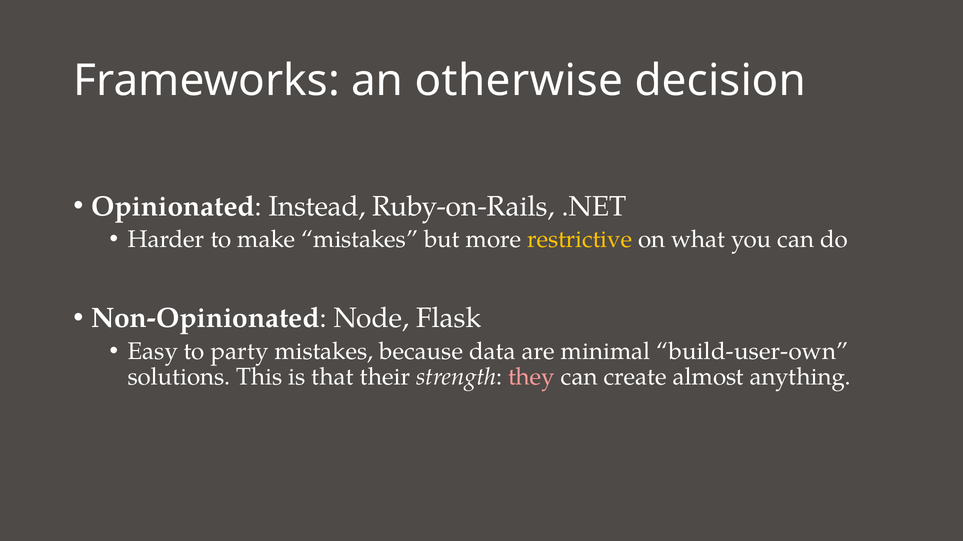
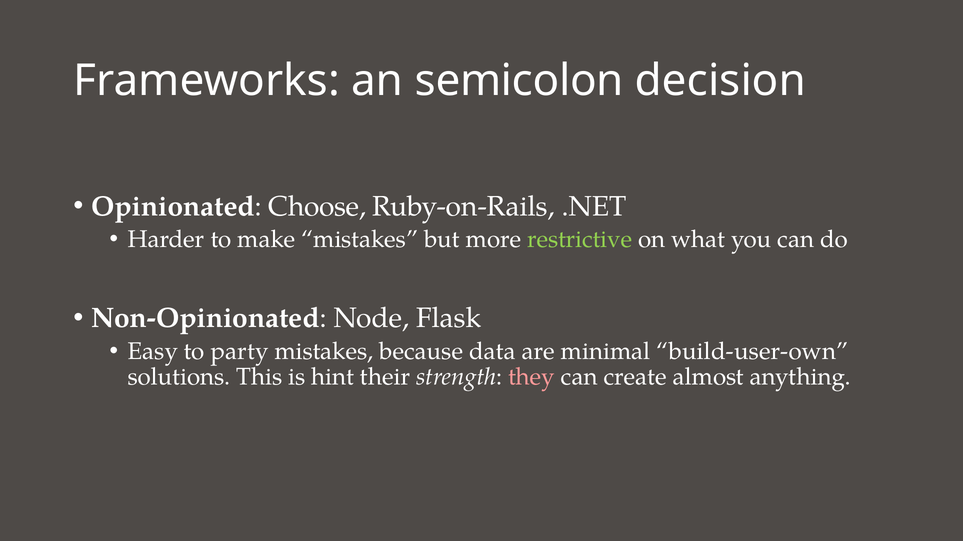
otherwise: otherwise -> semicolon (519, 81)
Instead: Instead -> Choose (317, 207)
restrictive colour: yellow -> light green (580, 240)
that: that -> hint (333, 378)
